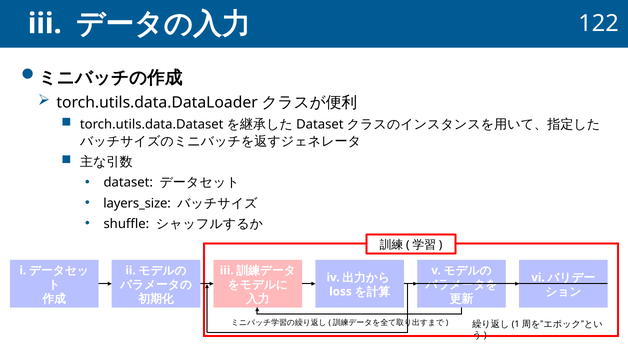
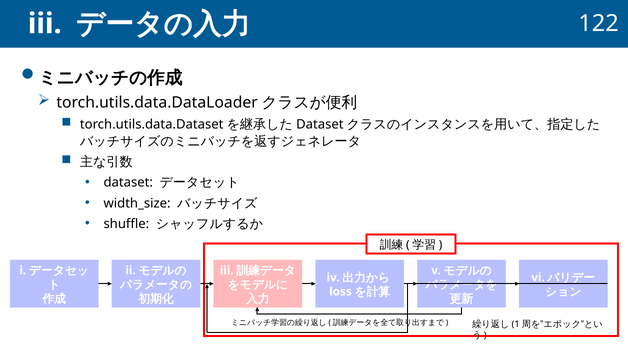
layers_size: layers_size -> width_size (137, 203)
